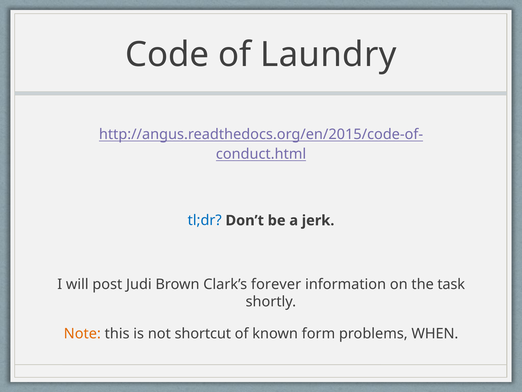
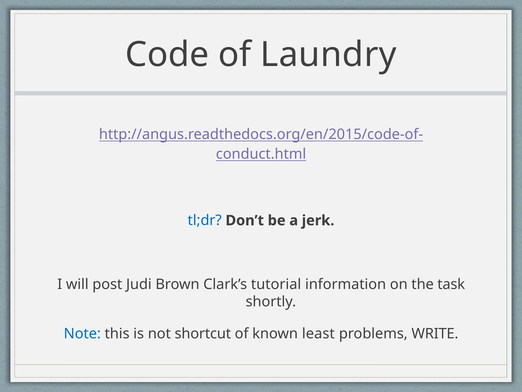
forever: forever -> tutorial (276, 284)
Note colour: orange -> blue (82, 333)
form: form -> least (318, 333)
WHEN: WHEN -> WRITE (435, 333)
